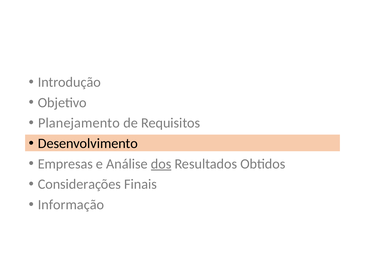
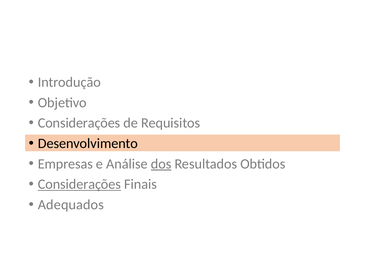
Planejamento: Planejamento -> Considerações (79, 123)
Considerações underline: none -> present (79, 184)
Informação: Informação -> Adequados (71, 205)
